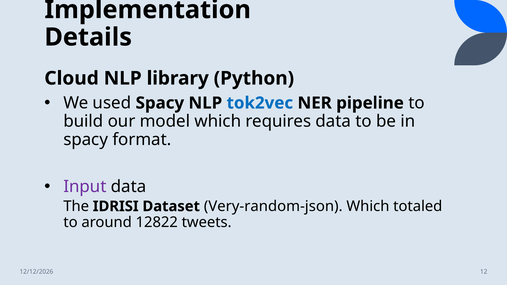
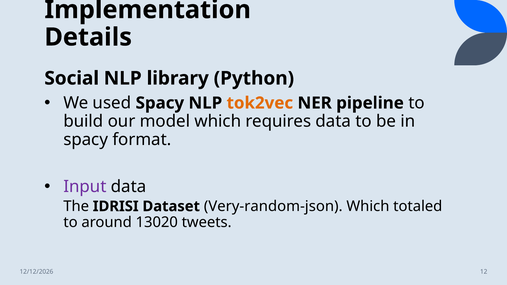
Cloud: Cloud -> Social (72, 78)
tok2vec colour: blue -> orange (260, 103)
12822: 12822 -> 13020 (157, 222)
